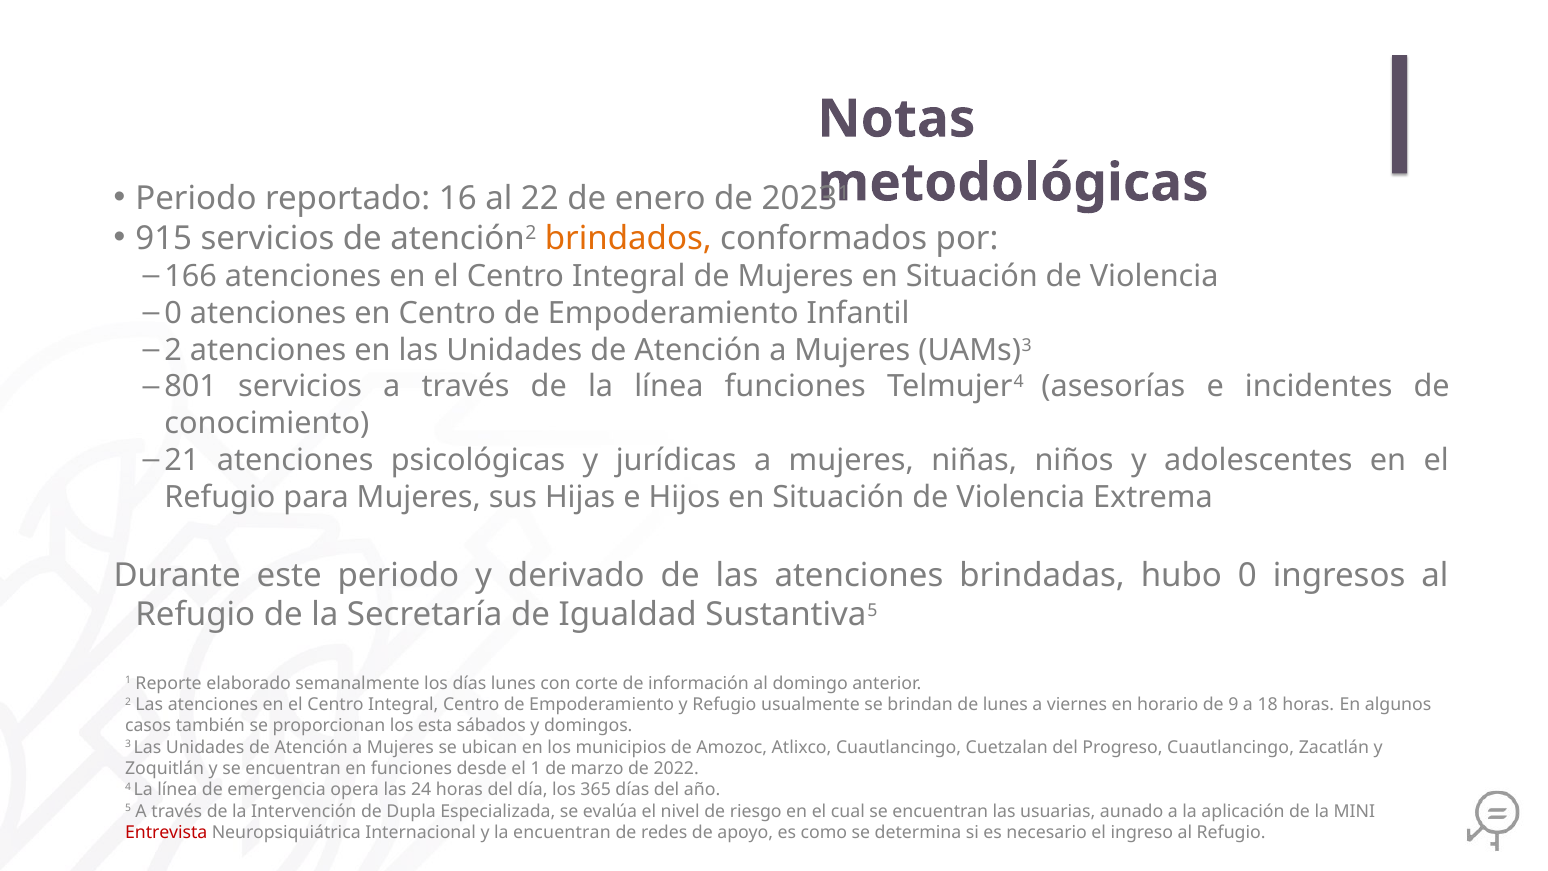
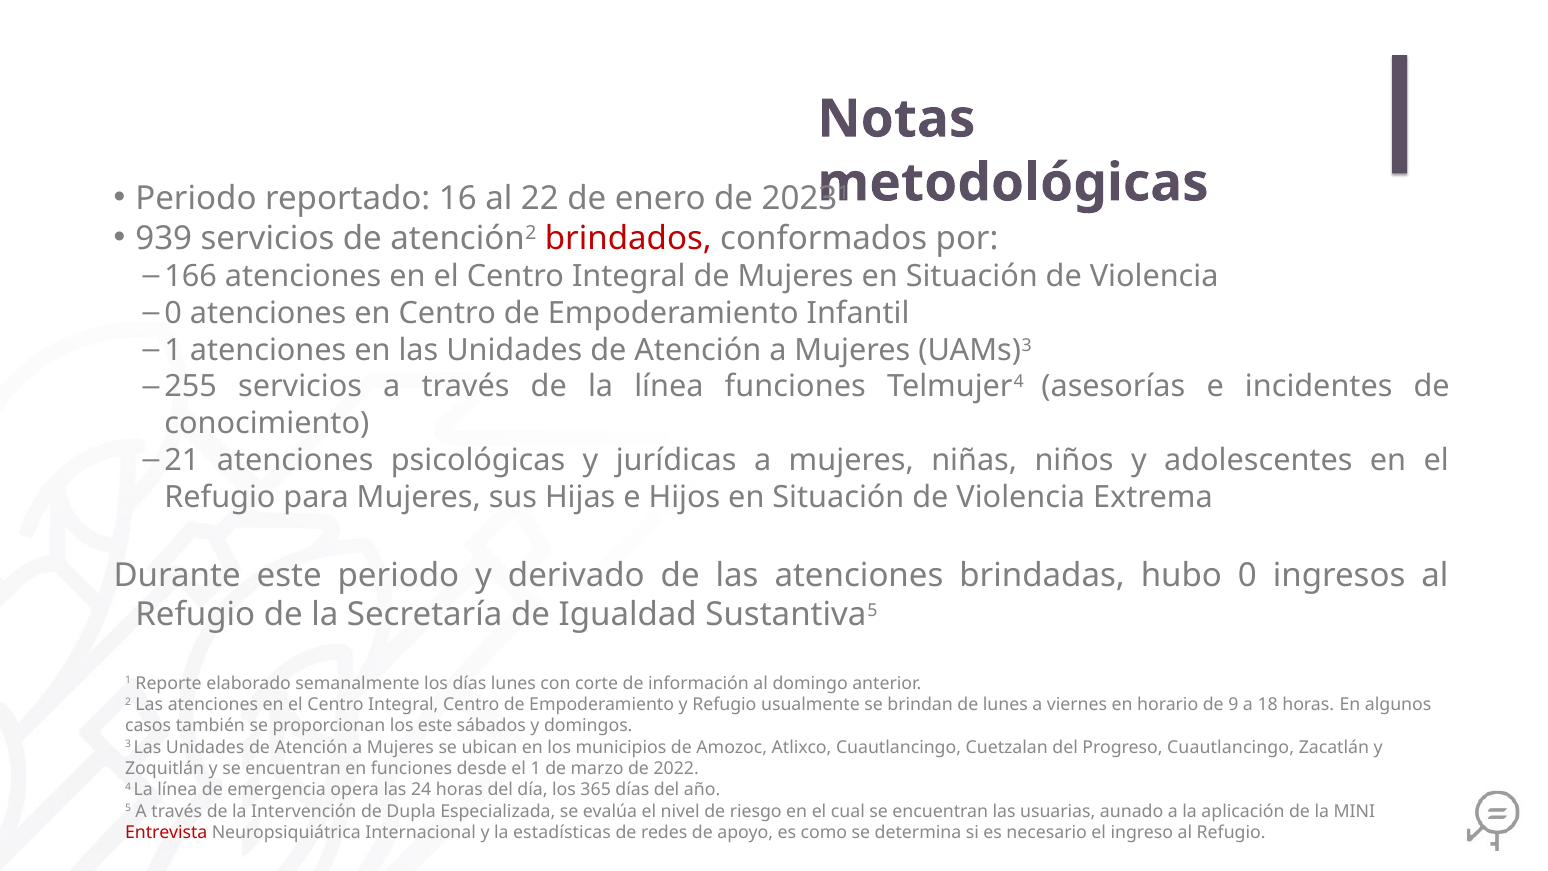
915: 915 -> 939 (164, 238)
brindados colour: orange -> red (628, 238)
2: 2 -> 1 (173, 350)
801: 801 -> 255 (191, 387)
los esta: esta -> este (435, 726)
la encuentran: encuentran -> estadísticas (562, 832)
